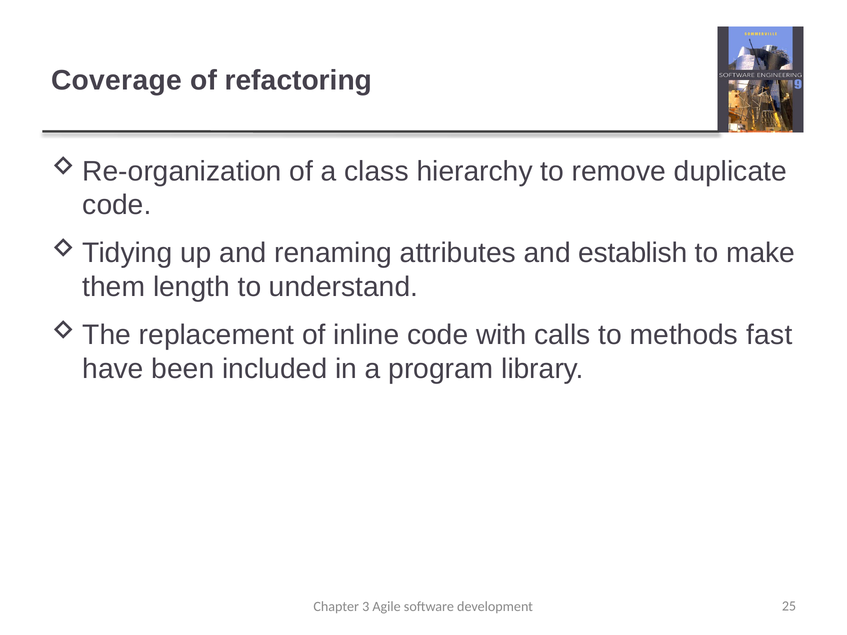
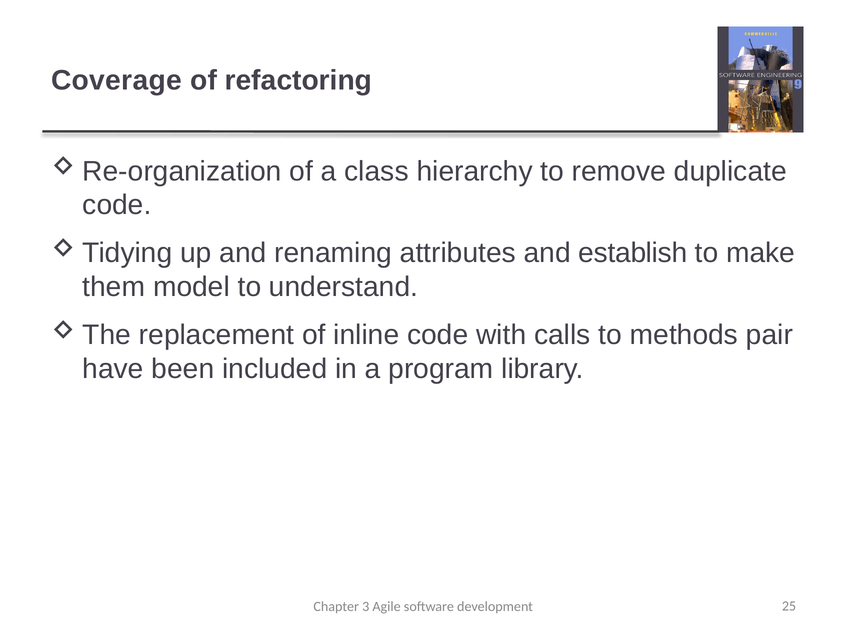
length: length -> model (191, 287)
fast: fast -> pair (769, 335)
